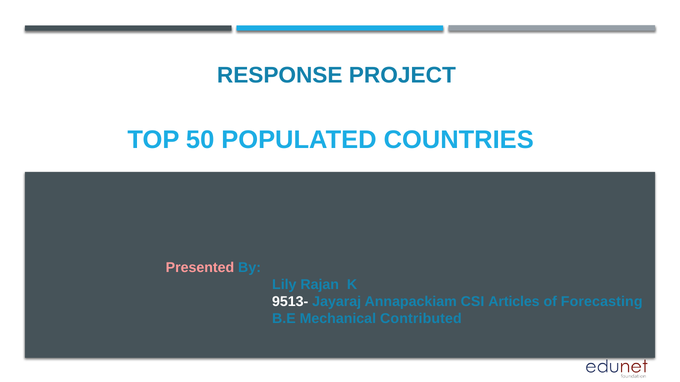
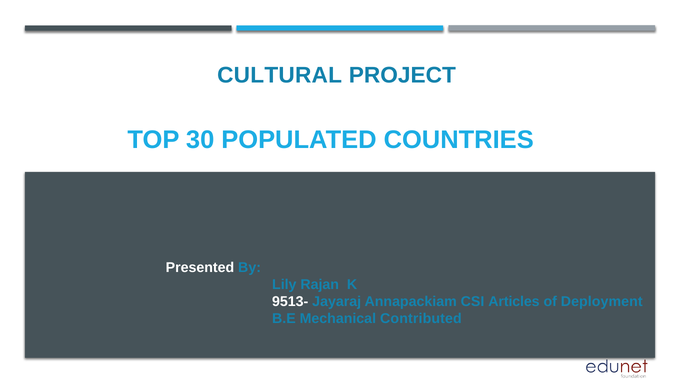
RESPONSE: RESPONSE -> CULTURAL (280, 75)
50: 50 -> 30 (200, 140)
Presented colour: pink -> white (200, 268)
Forecasting: Forecasting -> Deployment (602, 302)
